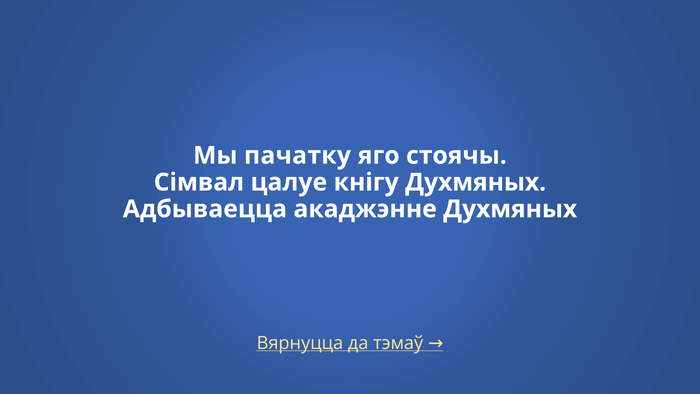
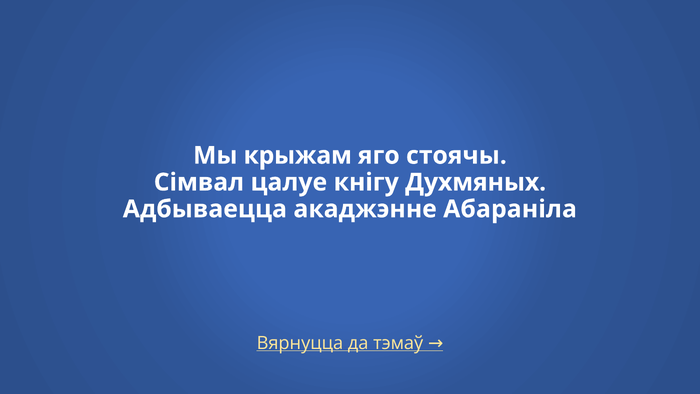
пачатку: пачатку -> крыжам (298, 155)
акаджэнне Духмяных: Духмяных -> Абараніла (510, 209)
